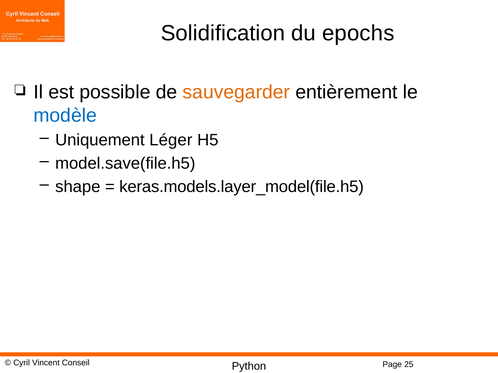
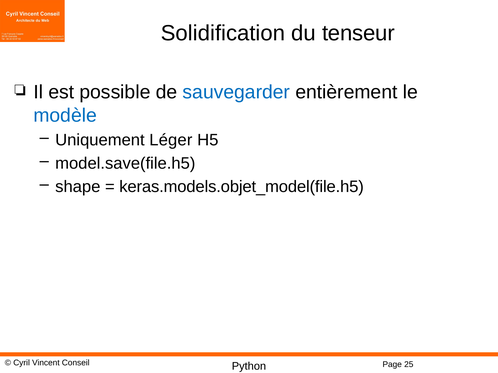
epochs: epochs -> tenseur (358, 33)
sauvegarder colour: orange -> blue (236, 92)
keras.models.layer_model(file.h5: keras.models.layer_model(file.h5 -> keras.models.objet_model(file.h5 (242, 187)
